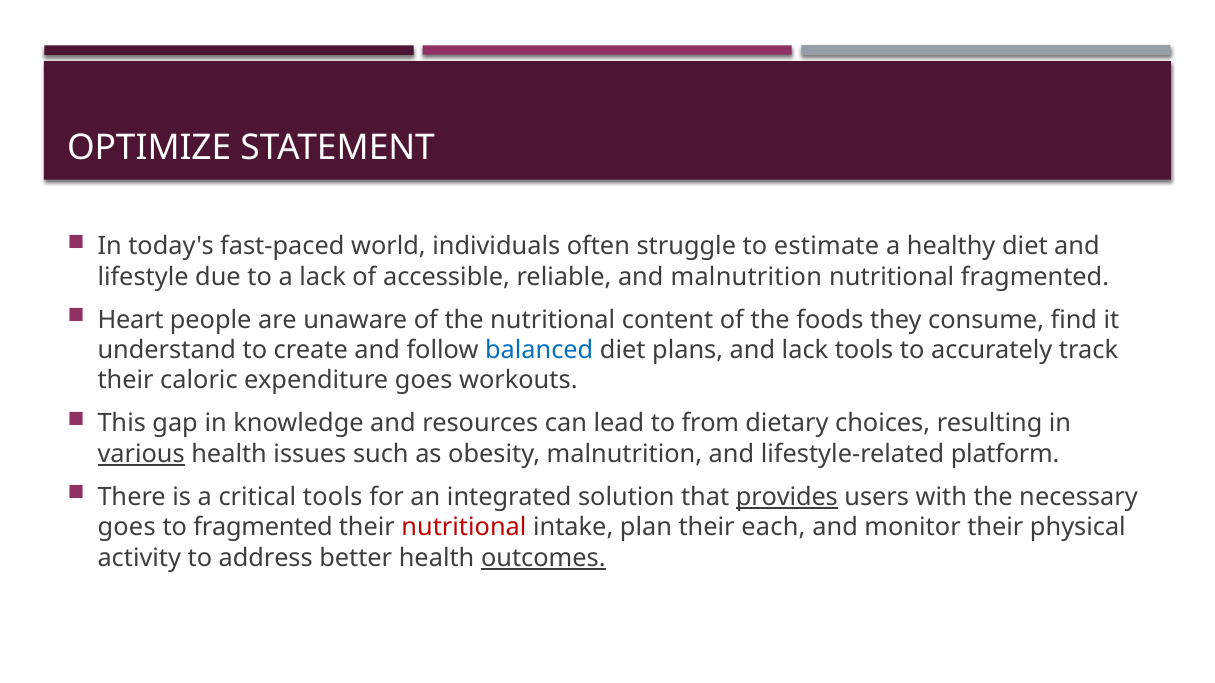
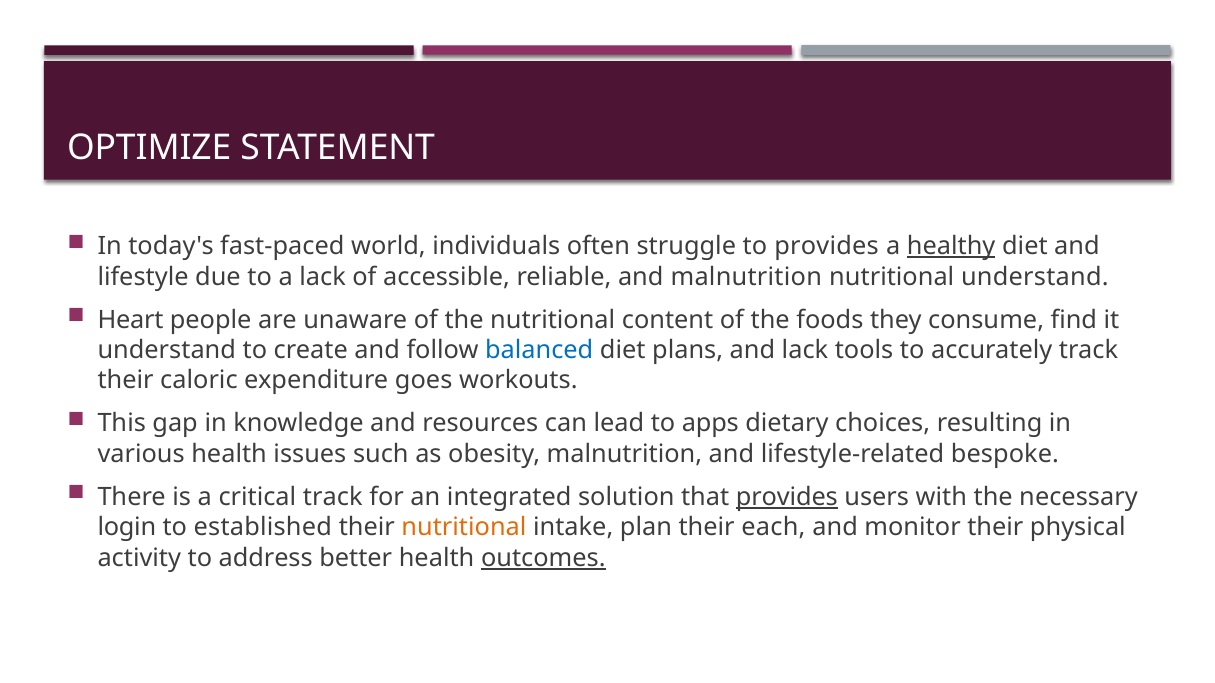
to estimate: estimate -> provides (827, 246)
healthy underline: none -> present (951, 246)
nutritional fragmented: fragmented -> understand (1035, 277)
from: from -> apps (710, 424)
various underline: present -> none (141, 454)
platform: platform -> bespoke (1005, 454)
critical tools: tools -> track (333, 497)
goes: goes -> login (127, 528)
to fragmented: fragmented -> established (263, 528)
nutritional colour: red -> orange (464, 528)
